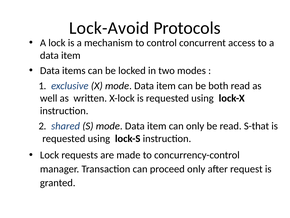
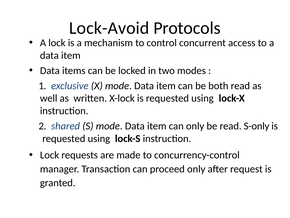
S-that: S-that -> S-only (257, 126)
